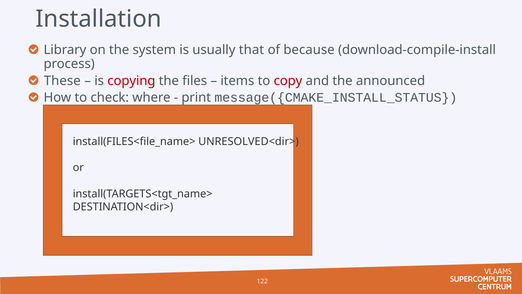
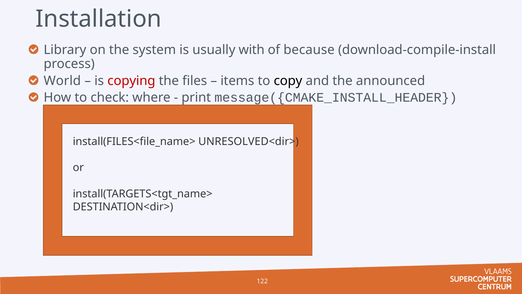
that: that -> with (252, 50)
These: These -> World (62, 81)
copy colour: red -> black (288, 81)
message({CMAKE_INSTALL_STATUS: message({CMAKE_INSTALL_STATUS -> message({CMAKE_INSTALL_HEADER (336, 98)
